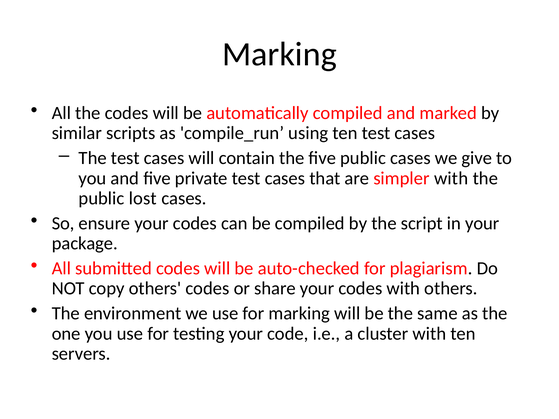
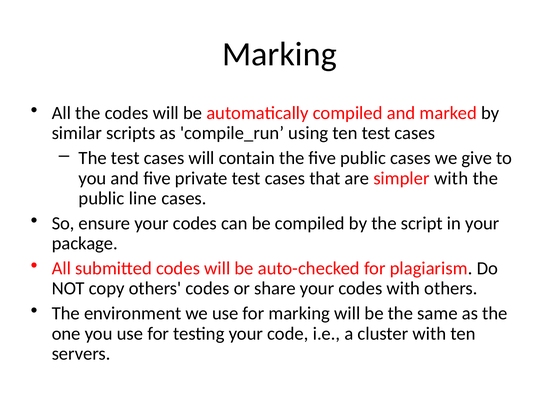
lost: lost -> line (143, 198)
